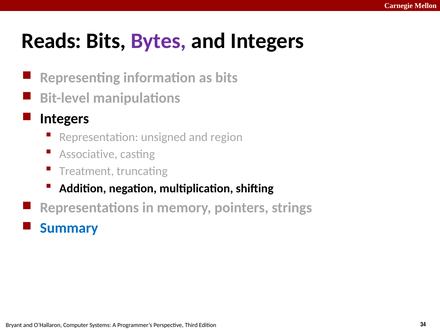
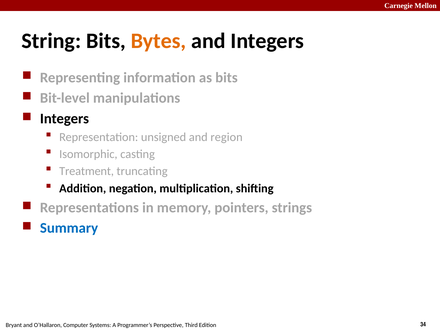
Reads: Reads -> String (51, 41)
Bytes colour: purple -> orange (158, 41)
Associative: Associative -> Isomorphic (88, 154)
